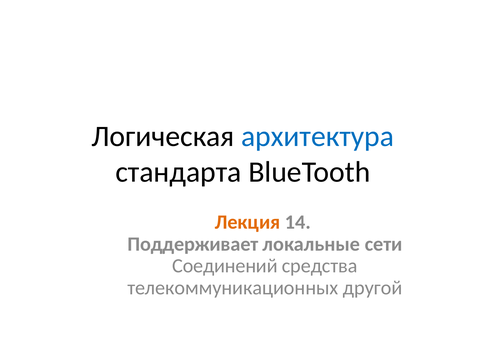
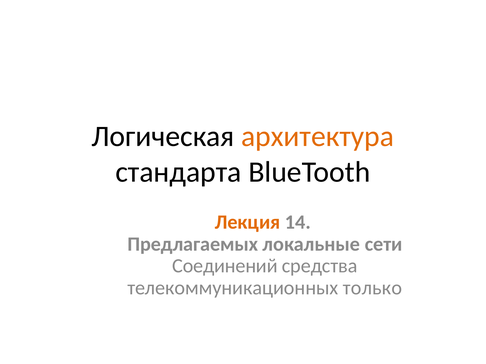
архитектура colour: blue -> orange (318, 137)
Поддерживает: Поддерживает -> Предлагаемых (193, 244)
другой: другой -> только (373, 288)
